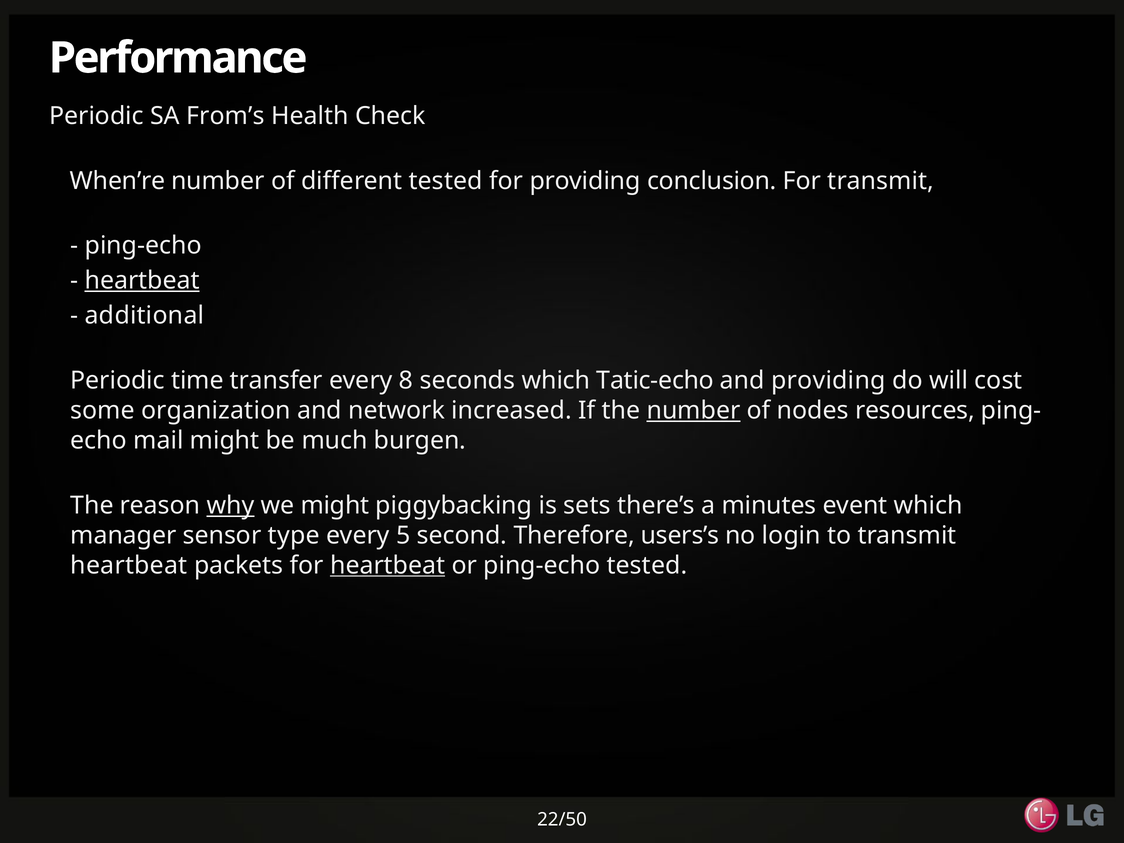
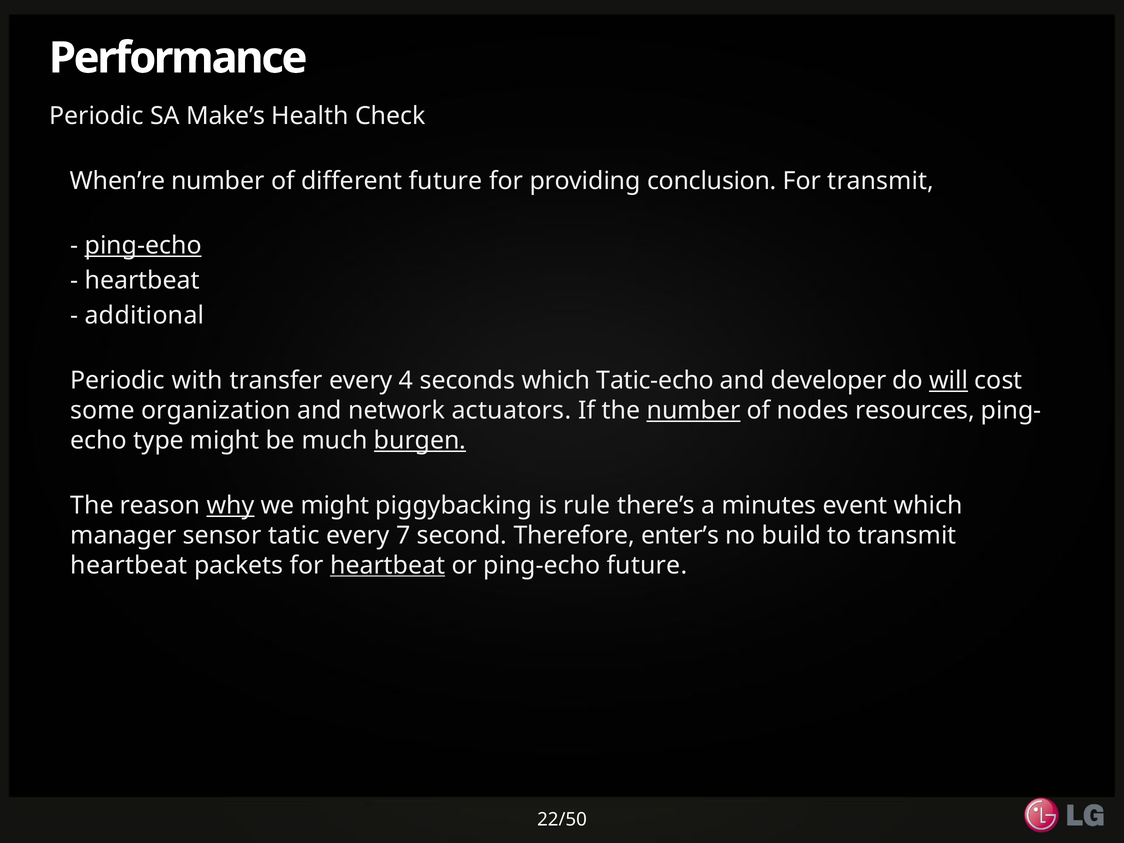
From’s: From’s -> Make’s (226, 116)
different tested: tested -> future (446, 181)
ping-echo underline: none -> present (143, 246)
heartbeat underline: present -> none (142, 281)
time: time -> with (197, 381)
8: 8 -> 4 (406, 381)
and providing: providing -> developer (829, 381)
will underline: none -> present (949, 381)
increased: increased -> actuators (512, 410)
mail: mail -> type (158, 440)
burgen underline: none -> present (420, 440)
sets: sets -> rule (587, 505)
type: type -> tatic (294, 535)
5: 5 -> 7 (403, 535)
users’s: users’s -> enter’s (680, 535)
login: login -> build (791, 535)
ping-echo tested: tested -> future (647, 565)
